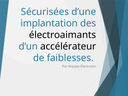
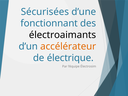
implantation: implantation -> fonctionnant (49, 23)
accélérateur colour: black -> orange (68, 46)
faiblesses: faiblesses -> électrique (70, 58)
